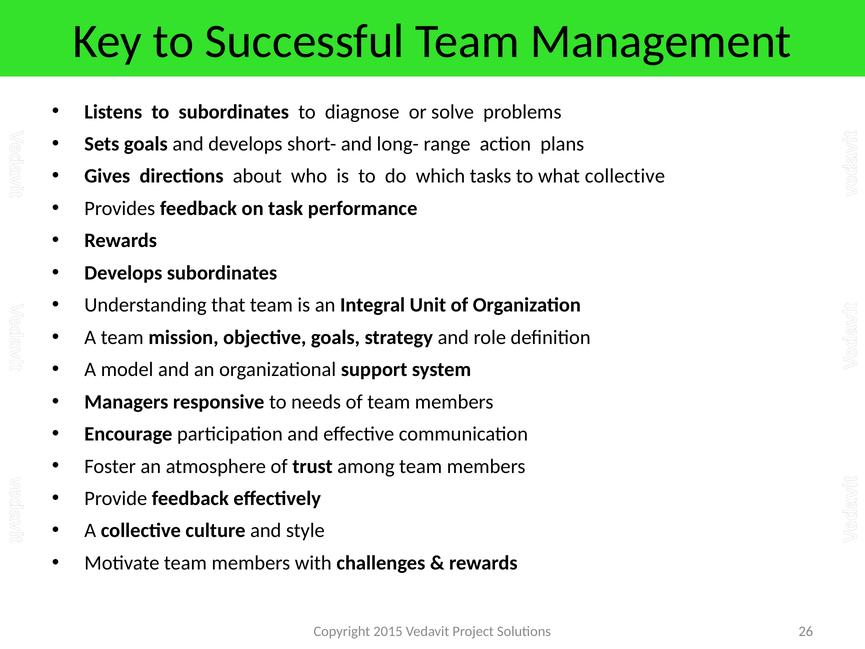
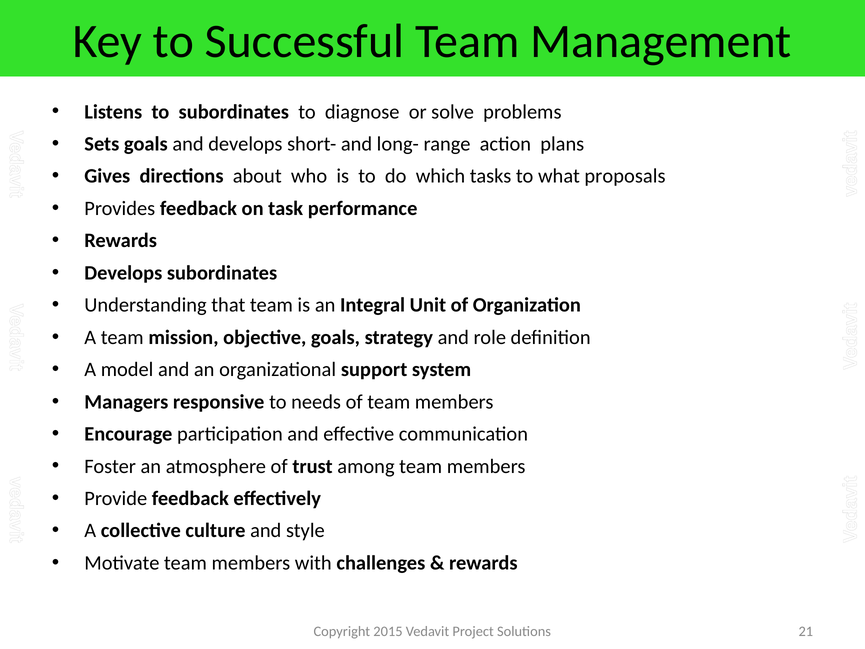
what collective: collective -> proposals (625, 176)
26: 26 -> 21 (806, 631)
